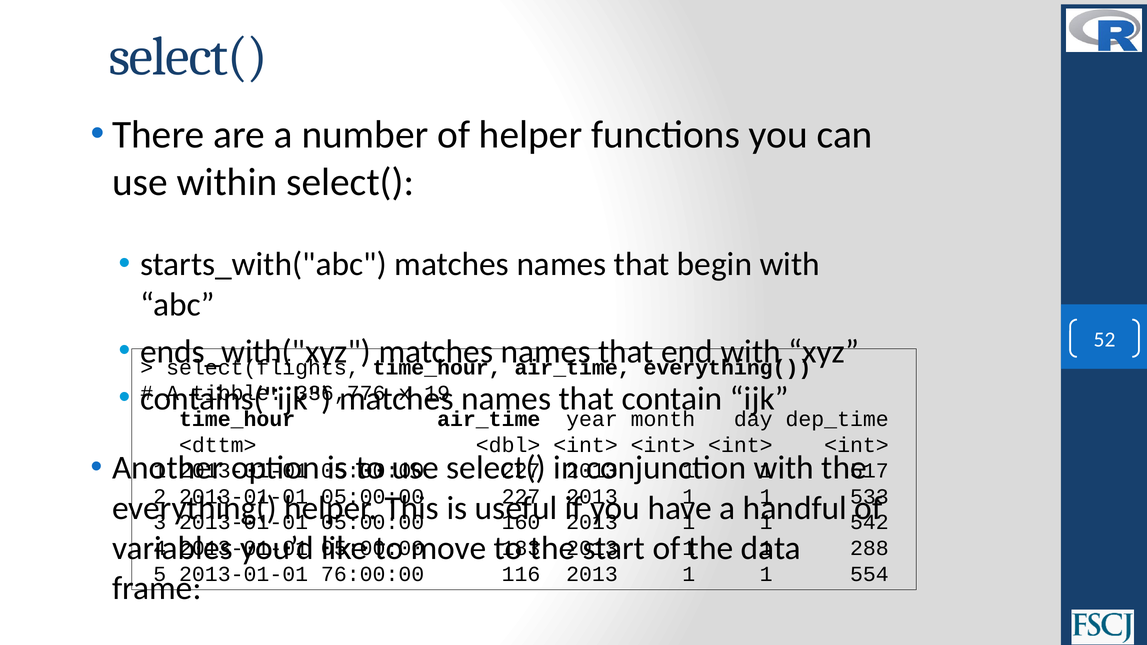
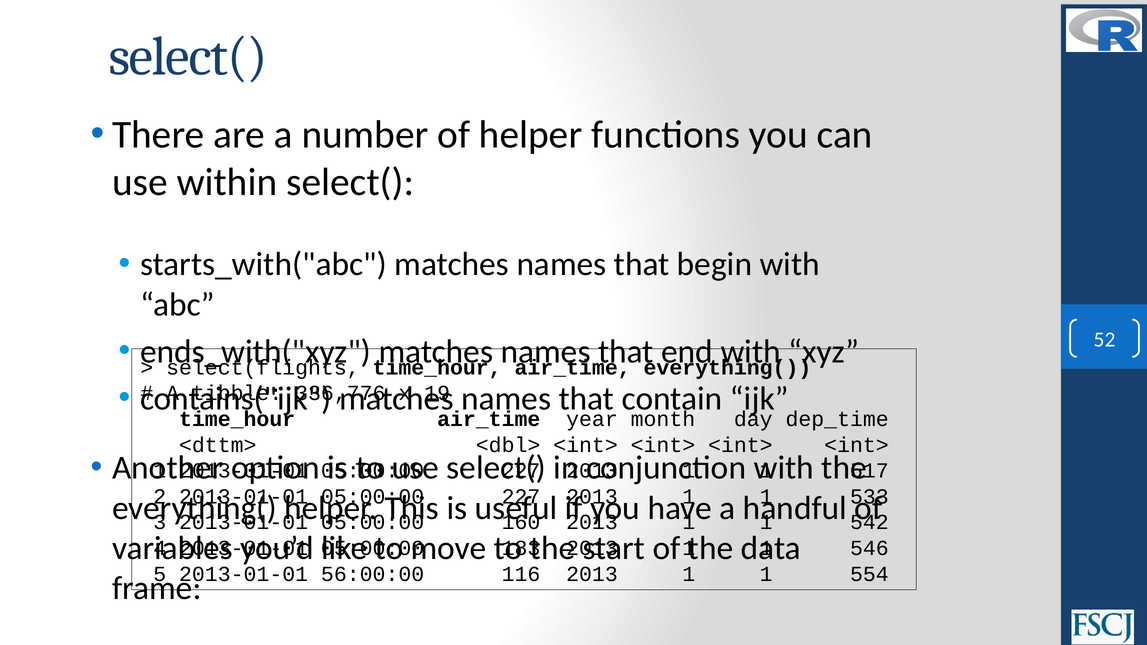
288: 288 -> 546 (869, 548)
76:00:00: 76:00:00 -> 56:00:00 (373, 574)
